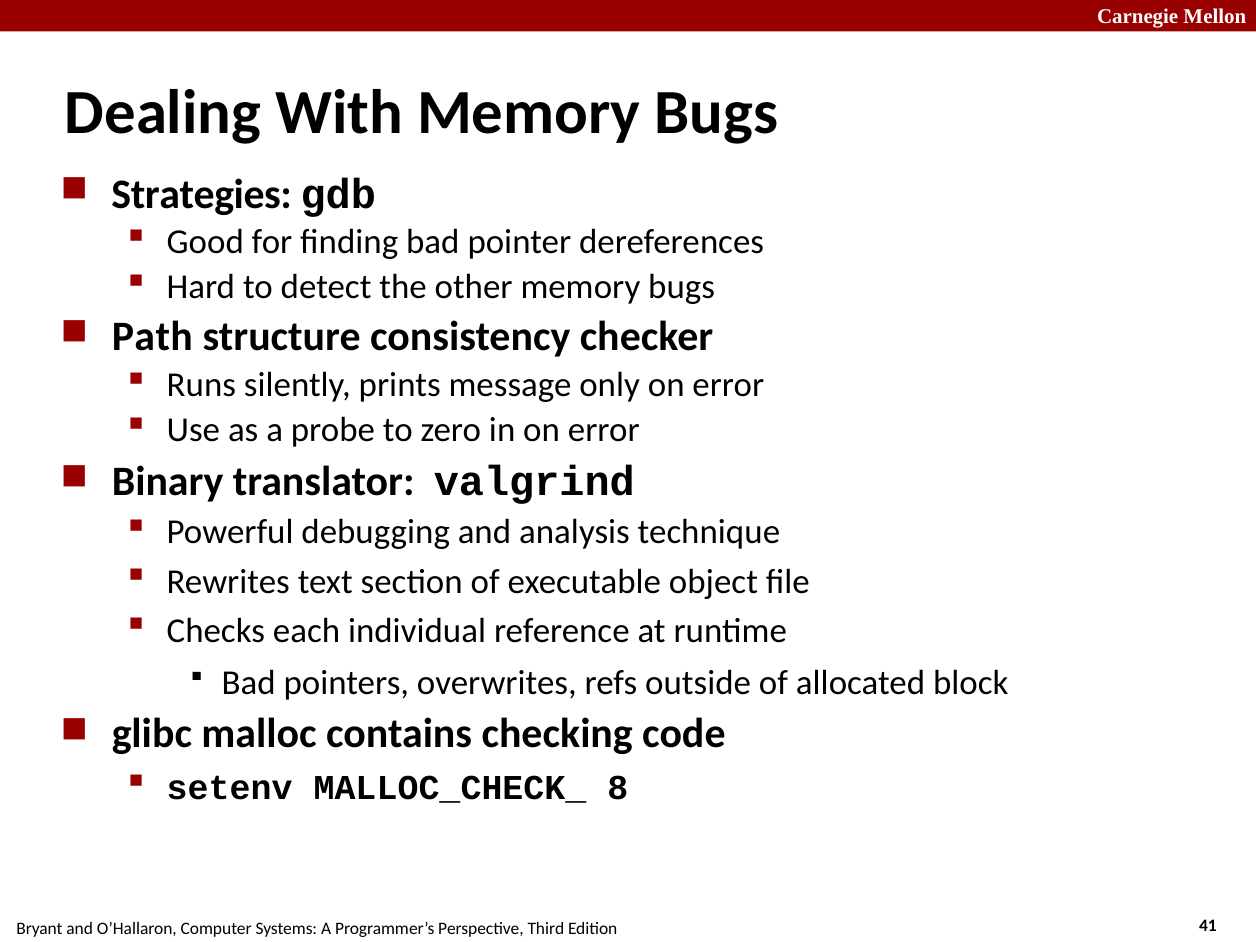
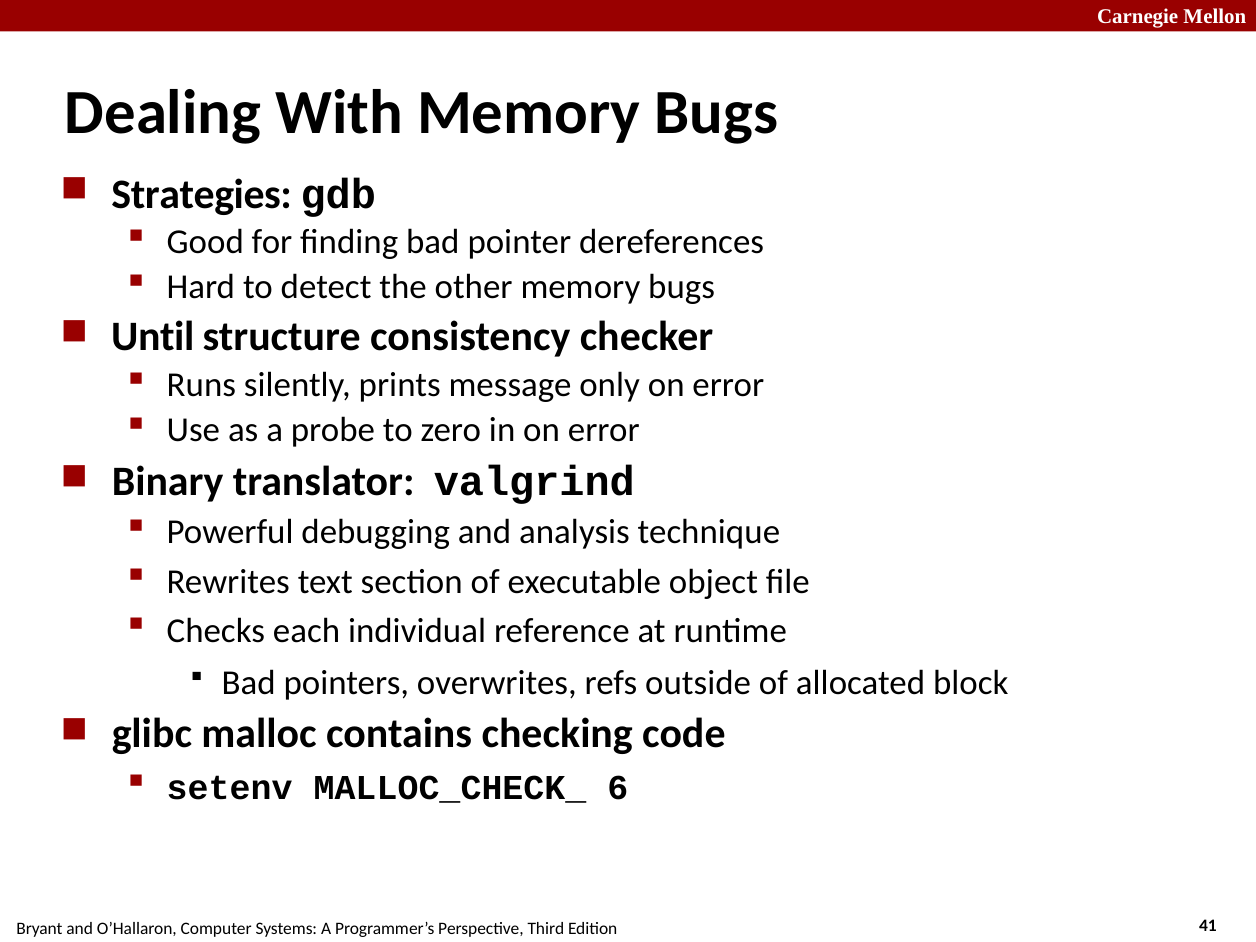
Path: Path -> Until (153, 337)
8: 8 -> 6 (618, 788)
